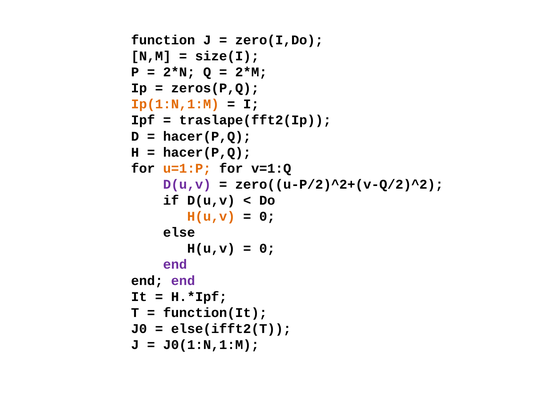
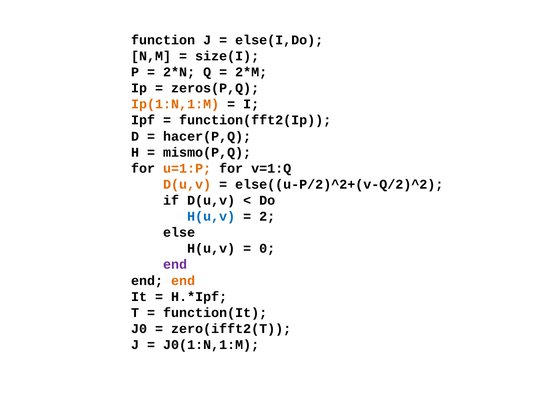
zero(I,Do: zero(I,Do -> else(I,Do (279, 40)
traslape(fft2(Ip: traslape(fft2(Ip -> function(fft2(Ip (255, 120)
hacer(P,Q: hacer(P,Q -> mismo(P,Q (207, 152)
D(u,v colour: purple -> orange (187, 184)
zero((u-P/2)^2+(v-Q/2)^2: zero((u-P/2)^2+(v-Q/2)^2 -> else((u-P/2)^2+(v-Q/2)^2 (339, 184)
H(u,v colour: orange -> blue (211, 216)
0: 0 -> 2 (267, 216)
end colour: purple -> orange (183, 280)
else(ifft2(T: else(ifft2(T -> zero(ifft2(T (231, 328)
